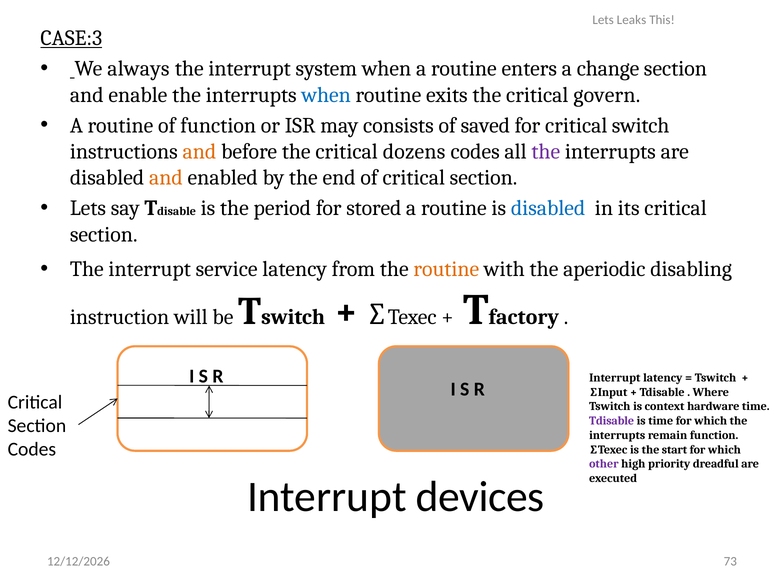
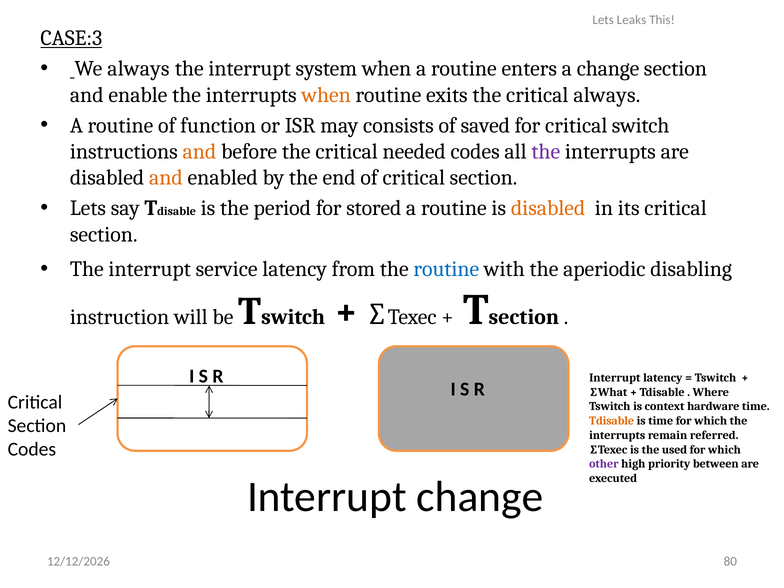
when colour: blue -> orange (326, 95)
critical govern: govern -> always (607, 95)
dozens: dozens -> needed (414, 152)
disabled colour: blue -> orange (548, 208)
routine colour: orange -> blue (446, 269)
factory: factory -> section (524, 317)
∑Input: ∑Input -> ∑What (608, 392)
Tdisable colour: purple -> orange (612, 421)
remain function: function -> referred (714, 435)
start: start -> used (675, 450)
dreadful: dreadful -> between (716, 464)
Interrupt devices: devices -> change (480, 497)
73: 73 -> 80 (730, 561)
